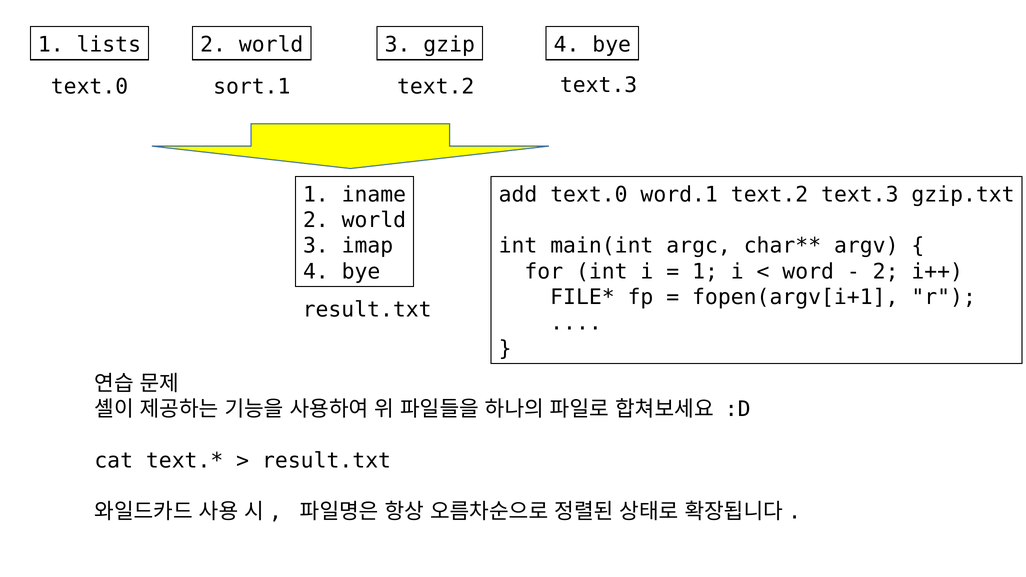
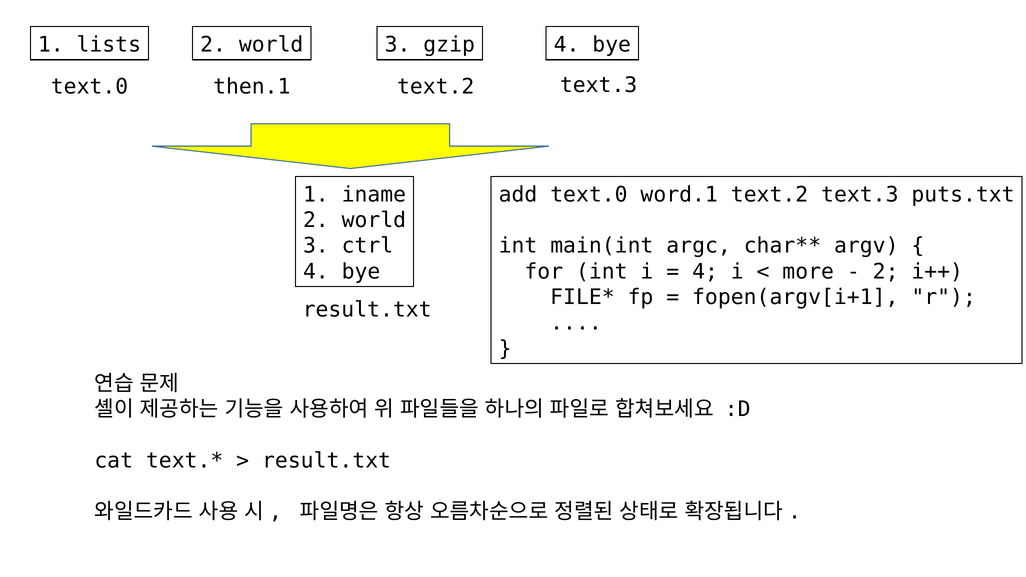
sort.1: sort.1 -> then.1 (252, 87)
gzip.txt: gzip.txt -> puts.txt (963, 195)
imap: imap -> ctrl (367, 246)
1: 1 -> 4 (705, 272)
word: word -> more (808, 272)
